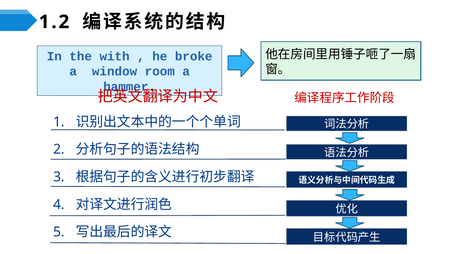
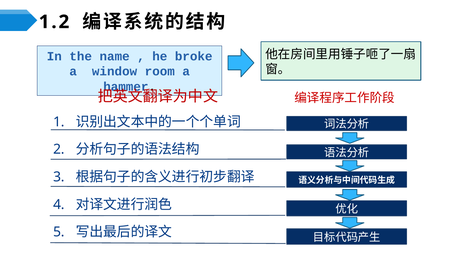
with: with -> name (115, 56)
